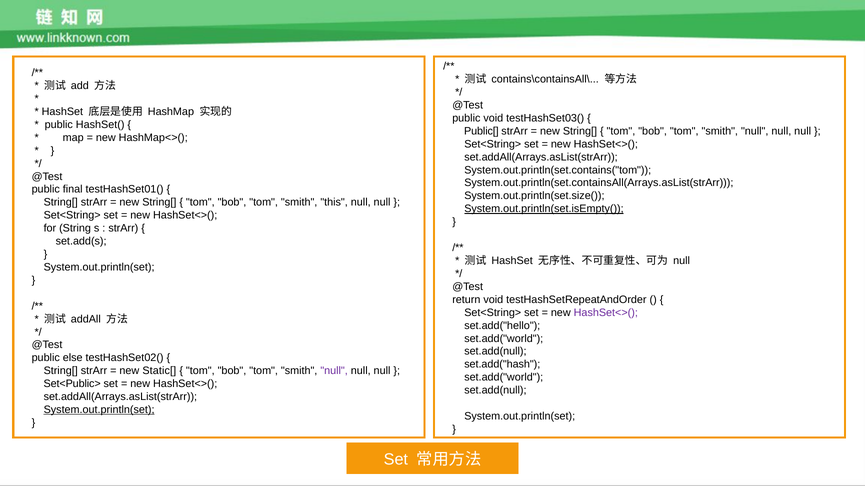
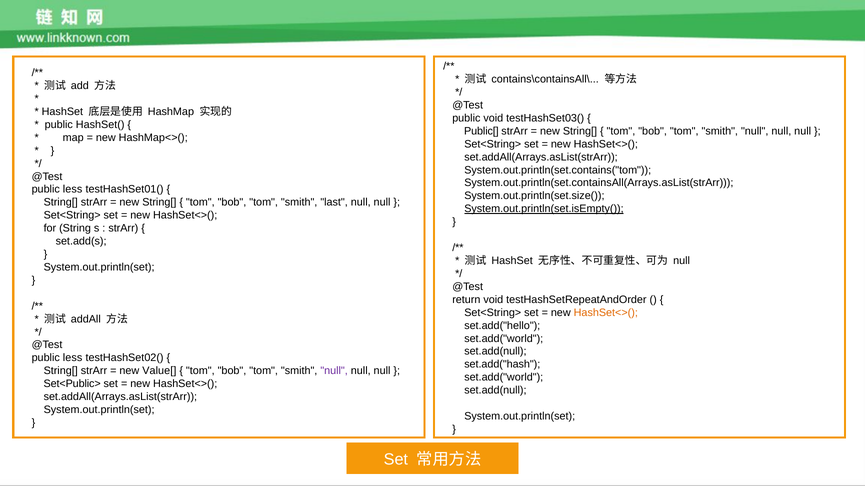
final: final -> less (73, 190)
this: this -> last (334, 203)
HashSet<>( colour: purple -> orange (606, 313)
else: else -> less (73, 358)
Static[: Static[ -> Value[ (159, 371)
System.out.println(set underline: present -> none (99, 410)
